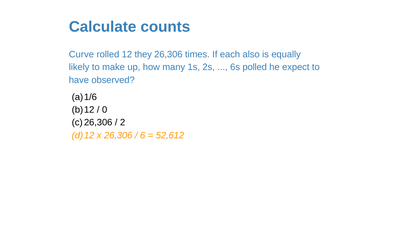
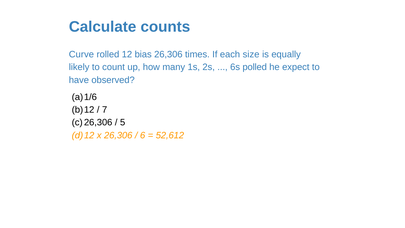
they: they -> bias (143, 54)
also: also -> size (251, 54)
make: make -> count (114, 67)
0: 0 -> 7 (105, 110)
2: 2 -> 5 (123, 122)
